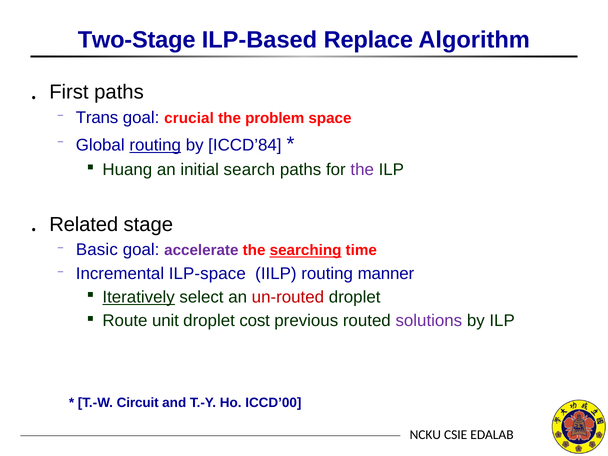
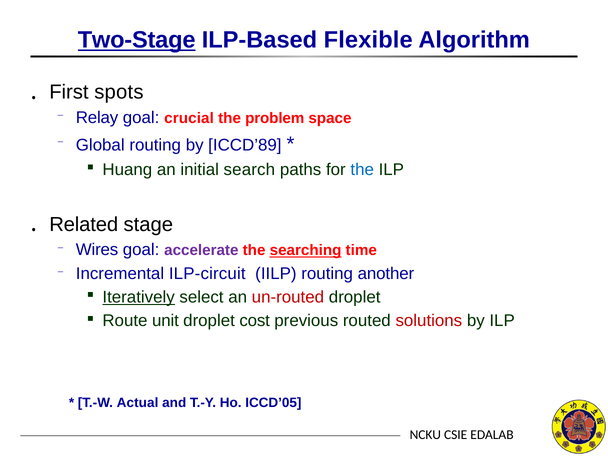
Two-Stage underline: none -> present (137, 40)
Replace: Replace -> Flexible (368, 40)
First paths: paths -> spots (119, 92)
Trans: Trans -> Relay (97, 117)
routing underline: present -> none (155, 145)
ICCD’84: ICCD’84 -> ICCD’89 (245, 145)
the colour: purple -> blue (362, 169)
Basic: Basic -> Wires (97, 250)
ILP-space: ILP-space -> ILP-circuit (207, 273)
manner: manner -> another (386, 273)
solutions colour: purple -> red (429, 321)
Circuit: Circuit -> Actual (138, 403)
ICCD’00: ICCD’00 -> ICCD’05 (273, 403)
